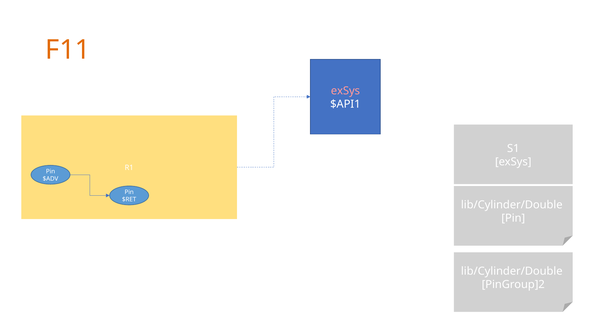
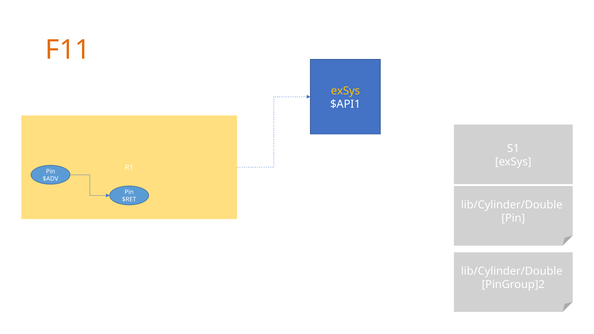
exSys colour: pink -> yellow (345, 91)
